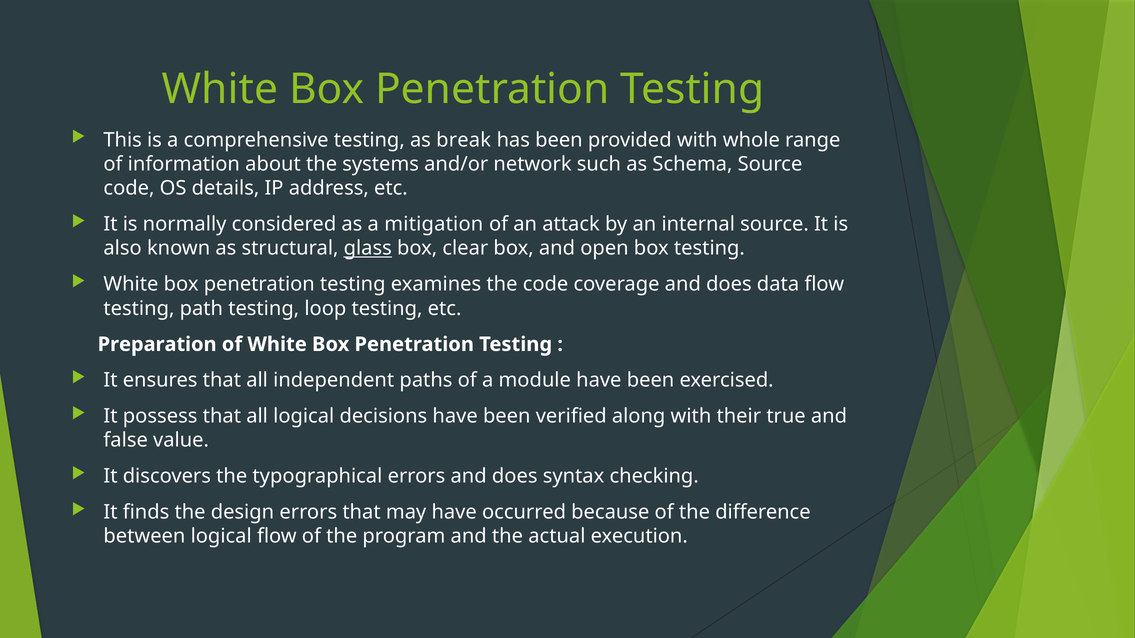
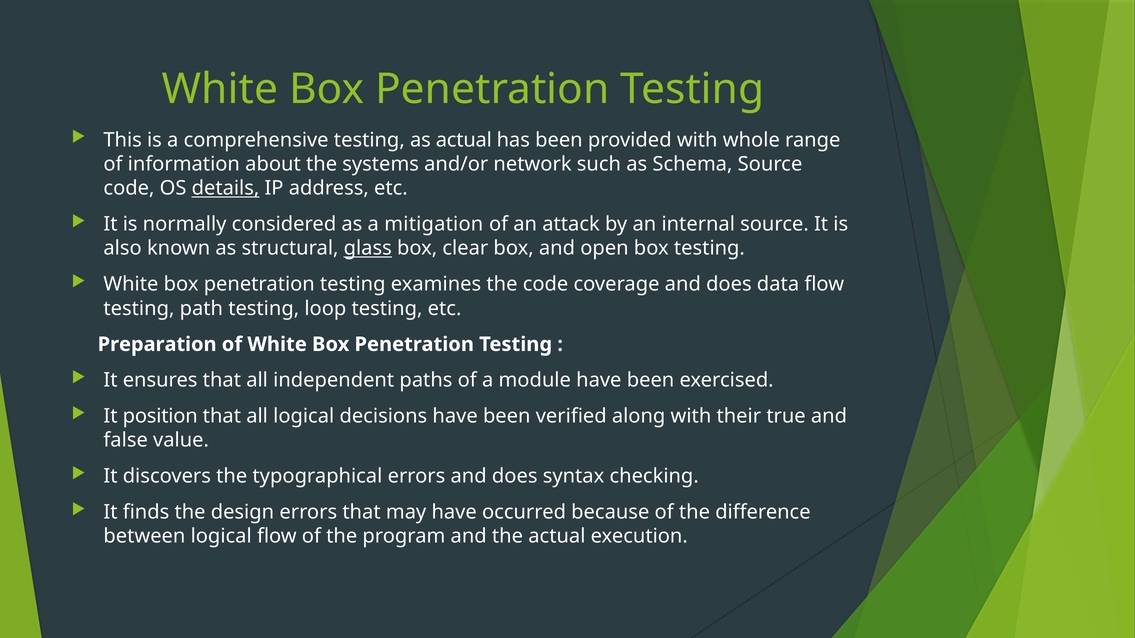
as break: break -> actual (464, 140)
details underline: none -> present (225, 188)
possess: possess -> position (160, 416)
